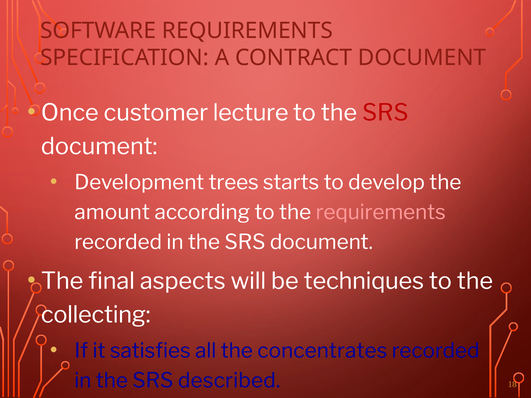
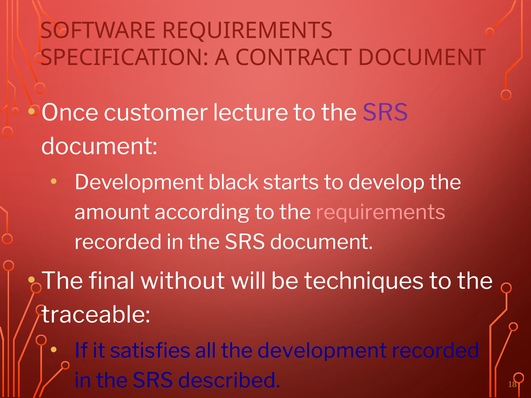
SRS colour: red -> purple (385, 113)
trees: trees -> black (234, 182)
aspects: aspects -> without (183, 281)
collecting: collecting -> traceable (96, 315)
the concentrates: concentrates -> development (322, 351)
